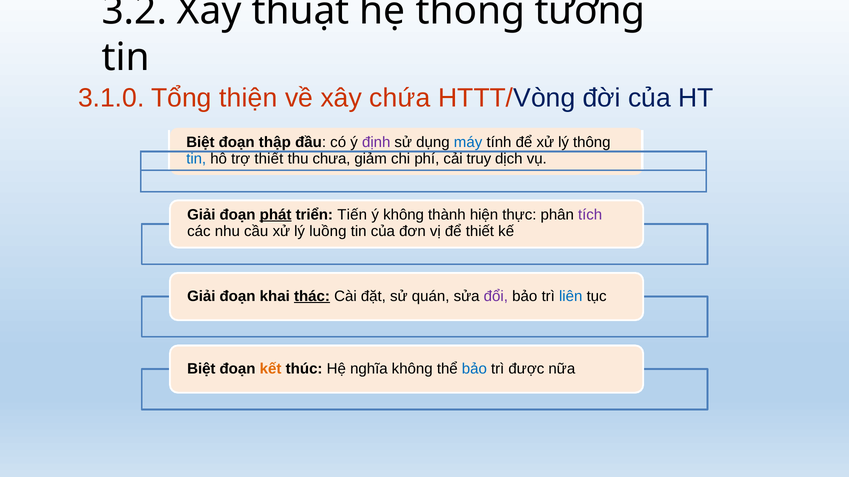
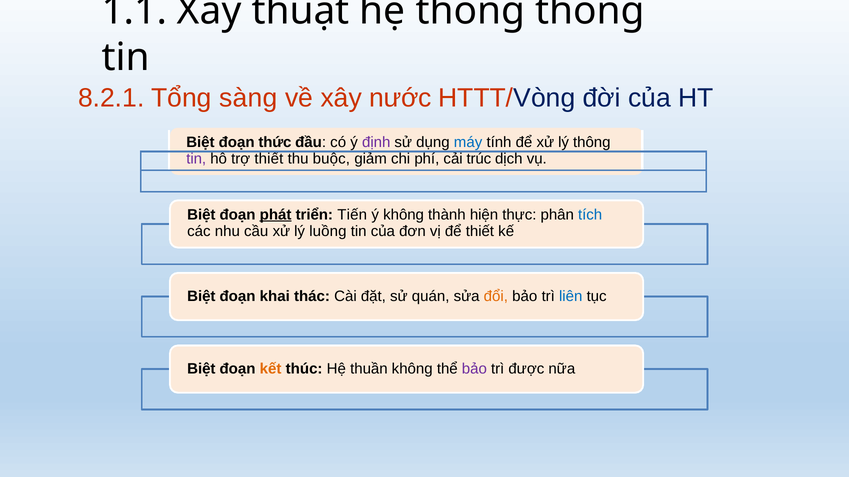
3.2: 3.2 -> 1.1 (134, 11)
thống tương: tương -> thống (590, 11)
3.1.0: 3.1.0 -> 8.2.1 (111, 98)
thiện: thiện -> sàng (248, 98)
chứa: chứa -> nước (400, 98)
thập: thập -> thức (275, 143)
tin colour: blue -> purple (196, 159)
chưa: chưa -> buộc (331, 159)
truy: truy -> trúc (479, 159)
Giải: Giải -> Biệt (201, 215)
tích colour: purple -> blue (590, 215)
Giải: Giải -> Biệt (201, 297)
thác underline: present -> none (312, 297)
đổi colour: purple -> orange (496, 297)
nghĩa: nghĩa -> thuần (369, 369)
bảo colour: blue -> purple (474, 369)
